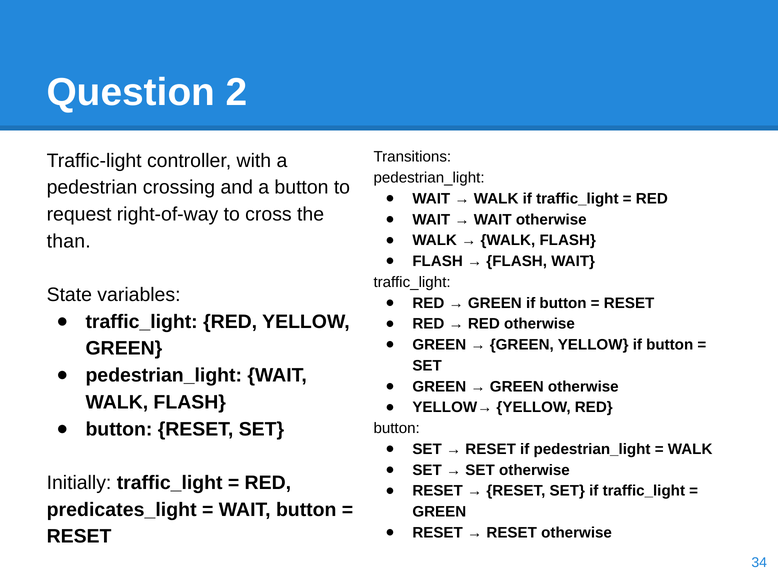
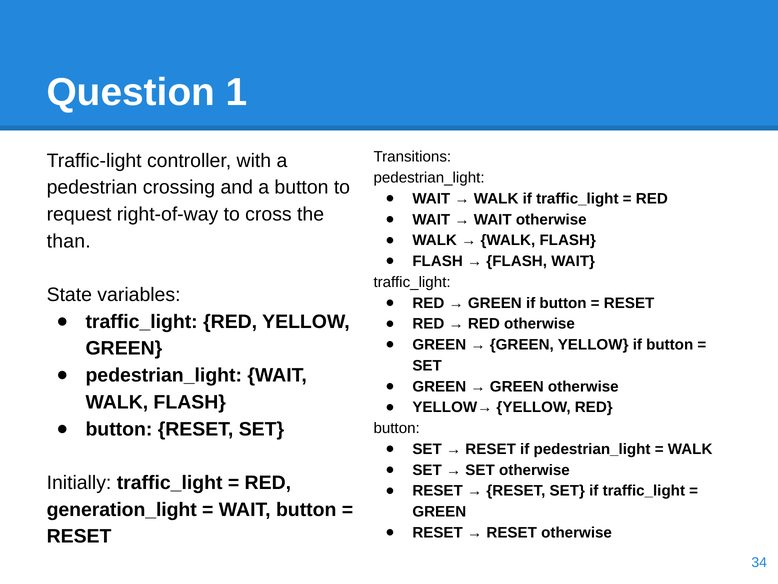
2: 2 -> 1 (237, 92)
predicates_light: predicates_light -> generation_light (122, 509)
